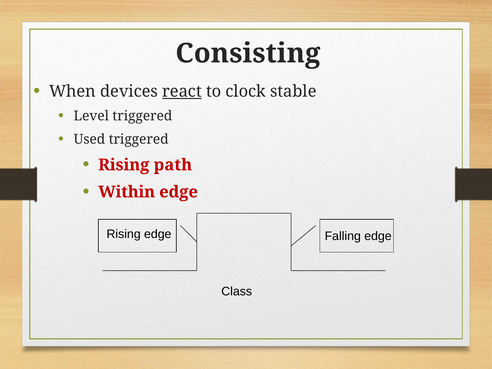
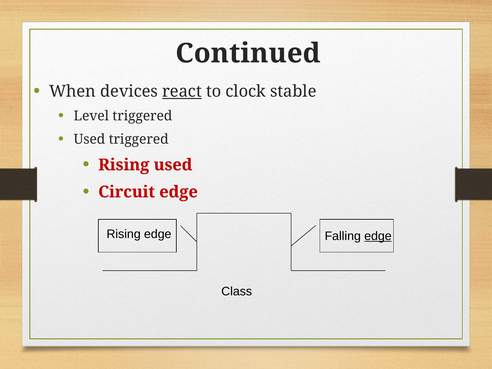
Consisting: Consisting -> Continued (248, 53)
Rising path: path -> used (173, 165)
Within: Within -> Circuit (127, 192)
edge underline: none -> present (378, 236)
